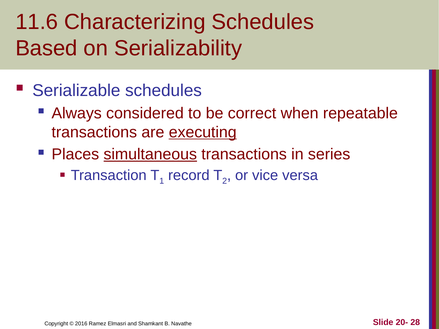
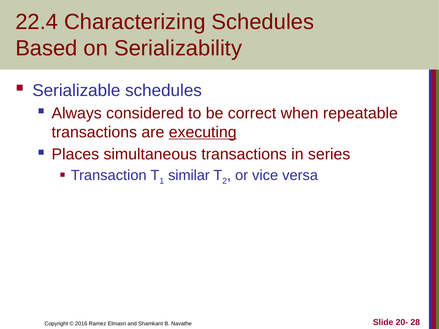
11.6: 11.6 -> 22.4 (37, 22)
simultaneous underline: present -> none (150, 154)
record: record -> similar (189, 176)
